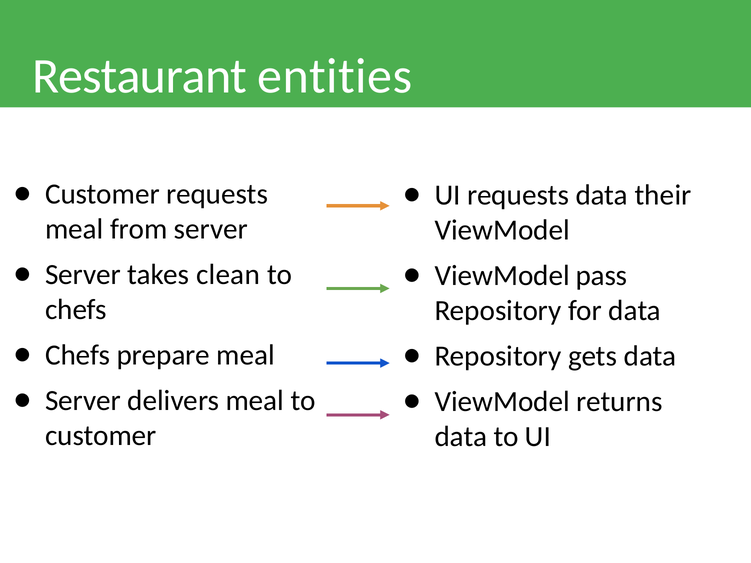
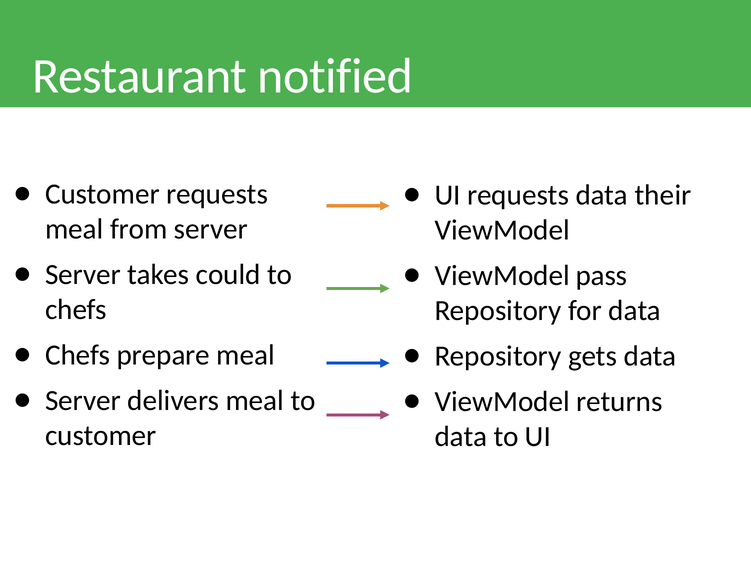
entities: entities -> notified (335, 76)
clean: clean -> could (228, 275)
